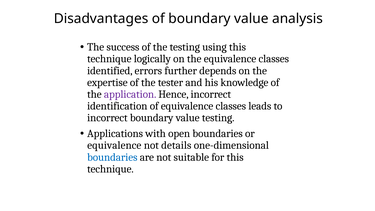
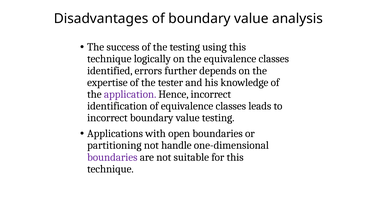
equivalence: equivalence -> partitioning (114, 145)
details: details -> handle (176, 145)
boundaries colour: blue -> purple (112, 157)
